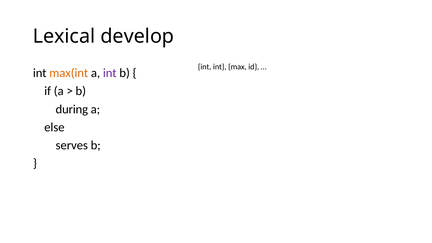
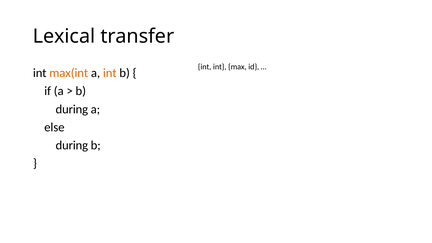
develop: develop -> transfer (137, 36)
int colour: purple -> orange (110, 73)
serves: serves -> during (72, 145)
